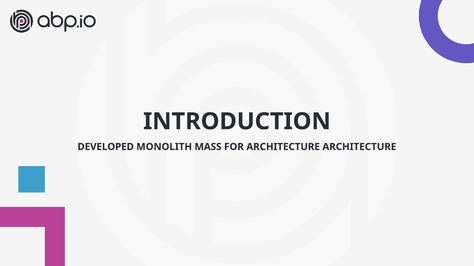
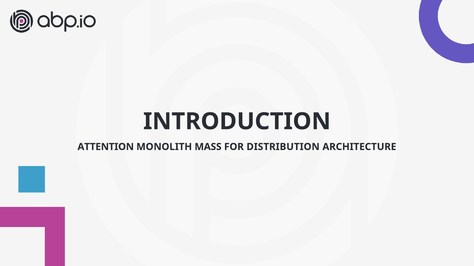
DEVELOPED: DEVELOPED -> ATTENTION (106, 147)
FOR ARCHITECTURE: ARCHITECTURE -> DISTRIBUTION (283, 147)
